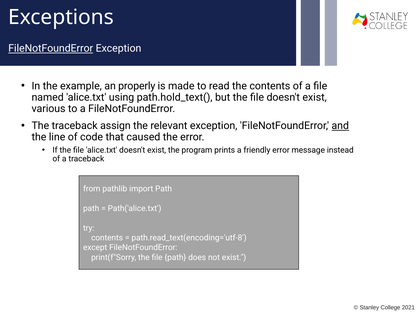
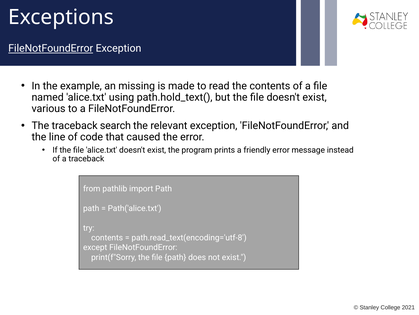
properly: properly -> missing (137, 86)
assign: assign -> search (115, 125)
and underline: present -> none (340, 125)
